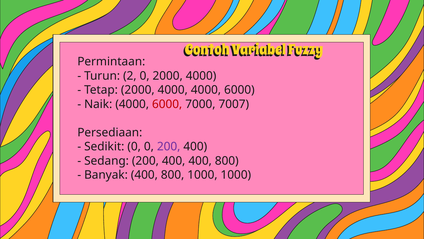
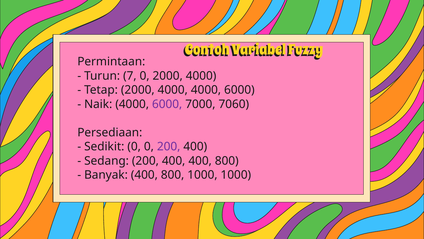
2: 2 -> 7 (130, 76)
6000 colour: red -> purple (167, 104)
7007: 7007 -> 7060 (234, 104)
